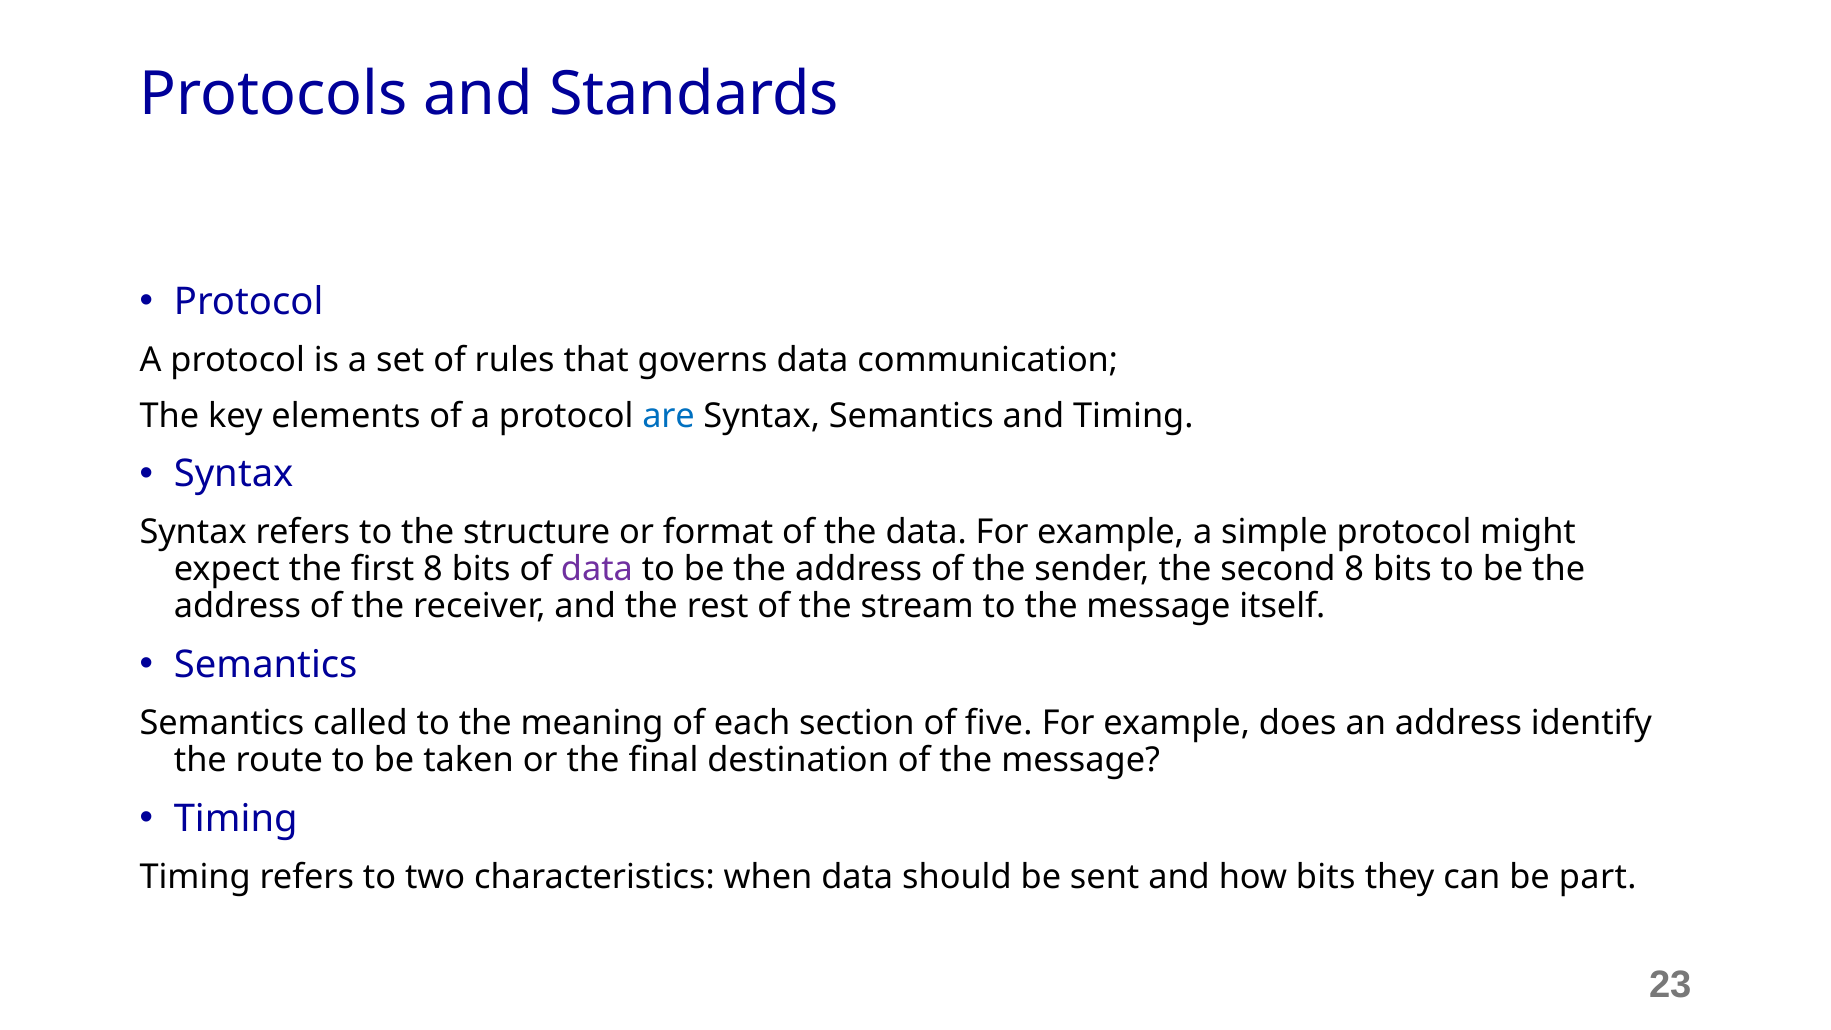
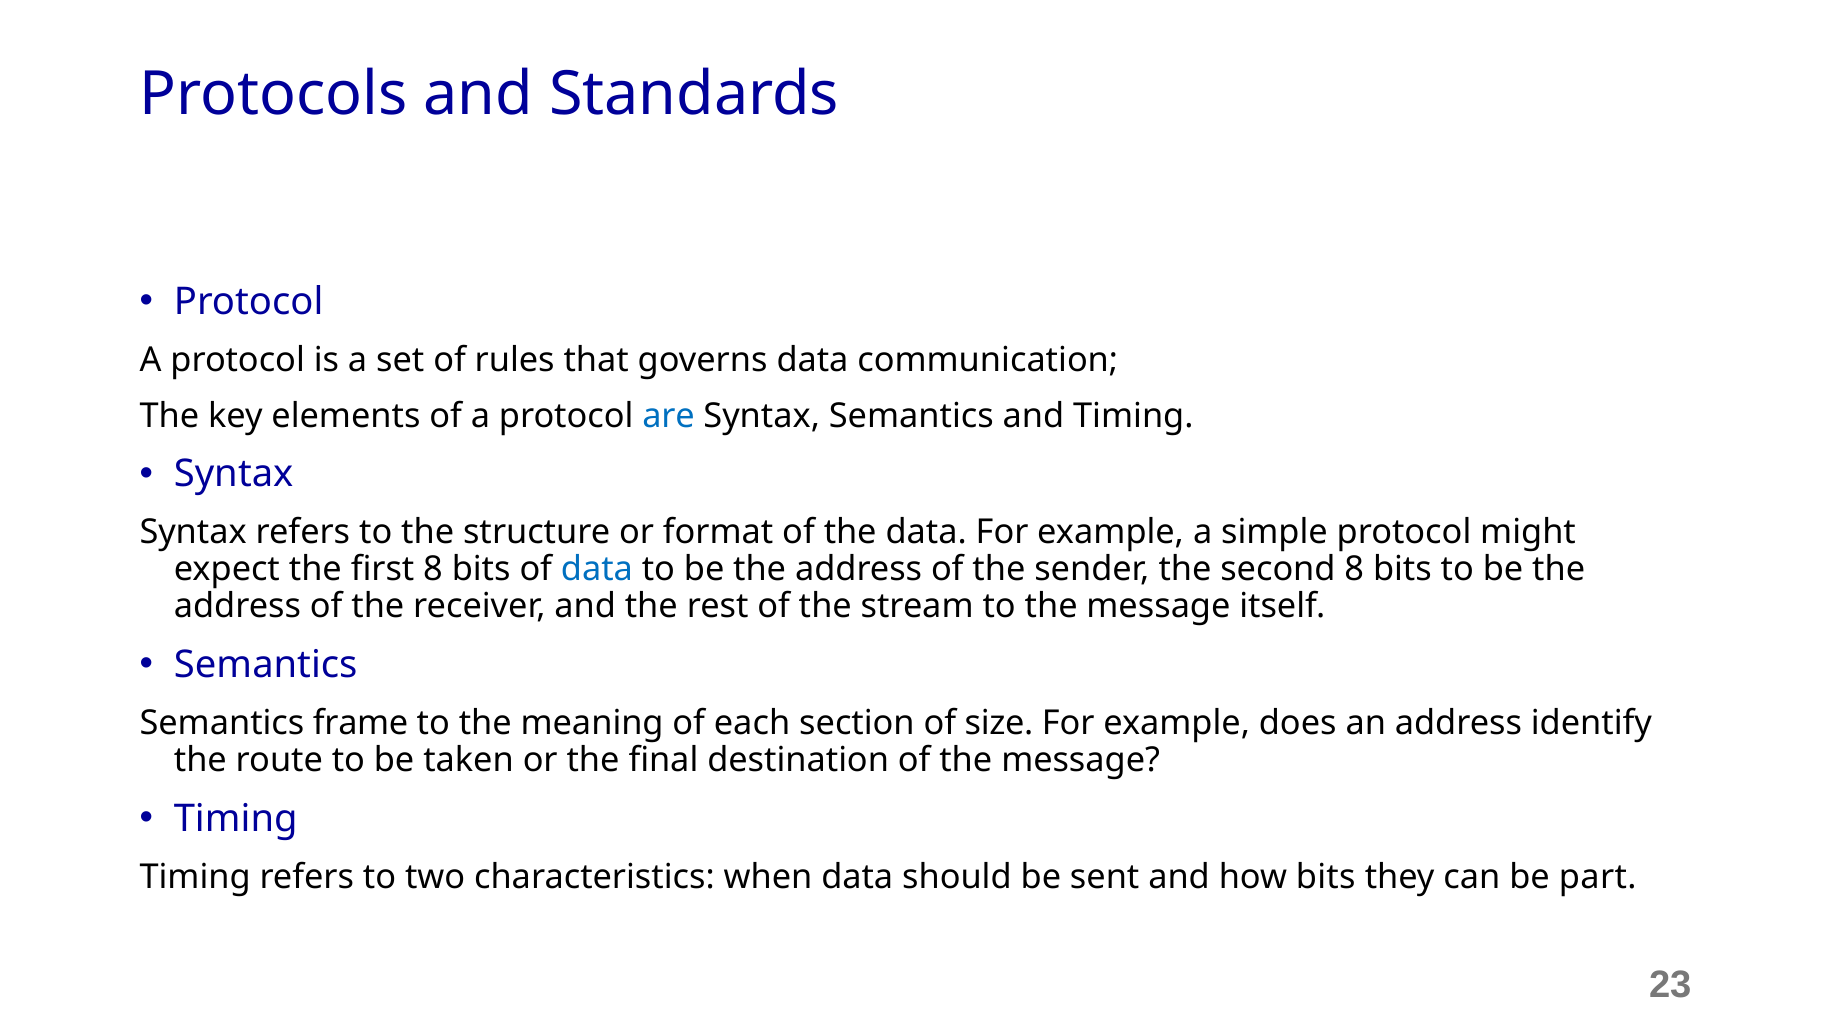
data colour: purple -> blue (597, 569)
called: called -> frame (361, 723)
five: five -> size (999, 723)
